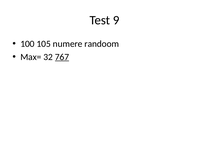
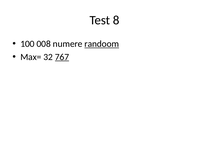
9: 9 -> 8 (116, 20)
105: 105 -> 008 (44, 44)
randoom underline: none -> present (102, 44)
